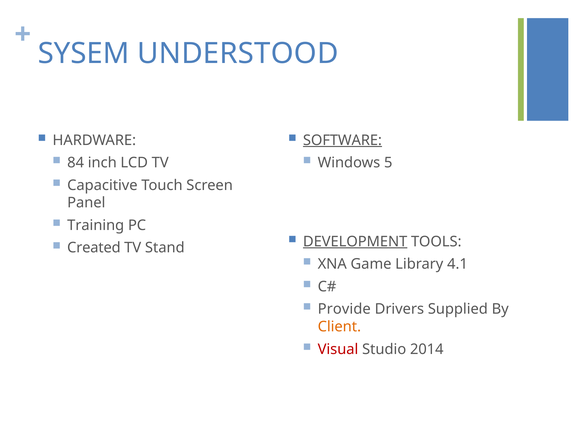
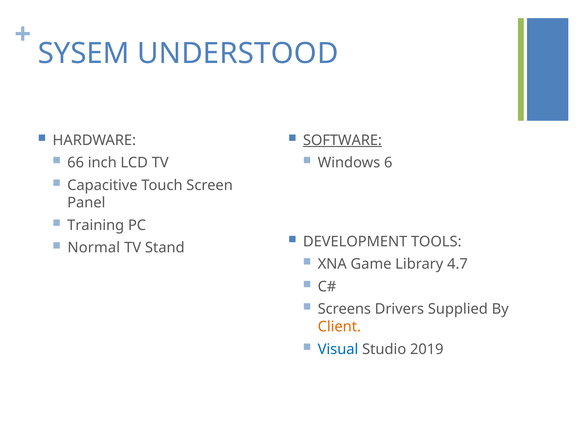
84: 84 -> 66 (76, 163)
5: 5 -> 6 (388, 163)
DEVELOPMENT underline: present -> none (355, 242)
Created: Created -> Normal (94, 248)
4.1: 4.1 -> 4.7 (457, 264)
Provide: Provide -> Screens (344, 309)
Visual colour: red -> blue (338, 349)
2014: 2014 -> 2019 (427, 349)
